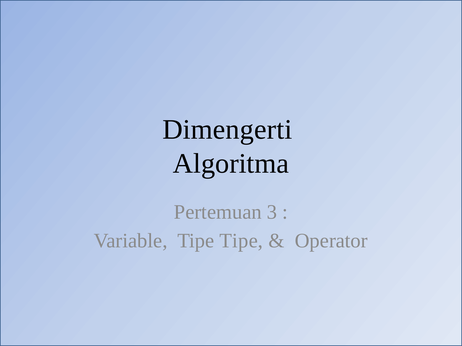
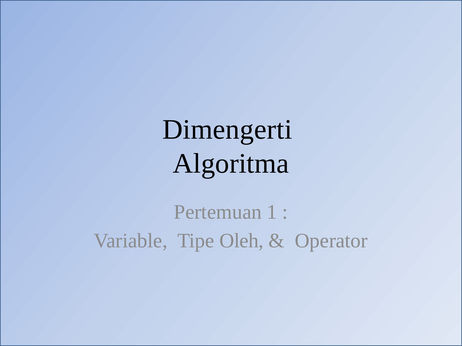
3: 3 -> 1 (272, 212)
Tipe Tipe: Tipe -> Oleh (242, 241)
